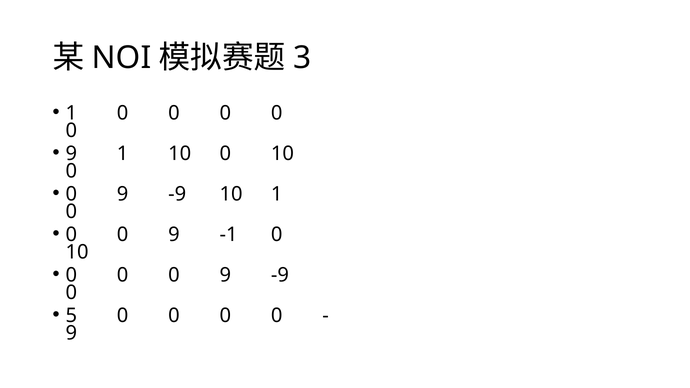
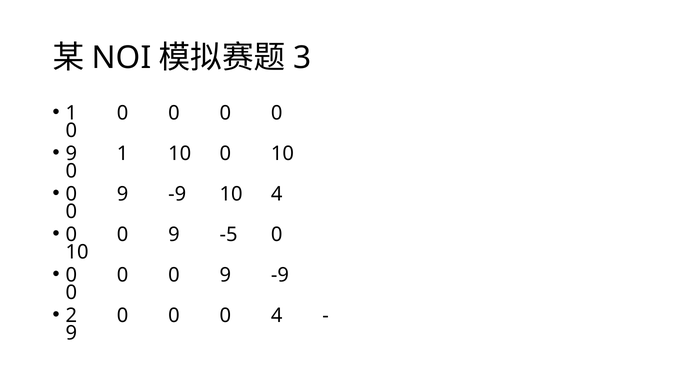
10 1: 1 -> 4 (277, 194)
-1: -1 -> -5 (229, 235)
5: 5 -> 2 (71, 316)
0: 0 -> 4 (277, 316)
